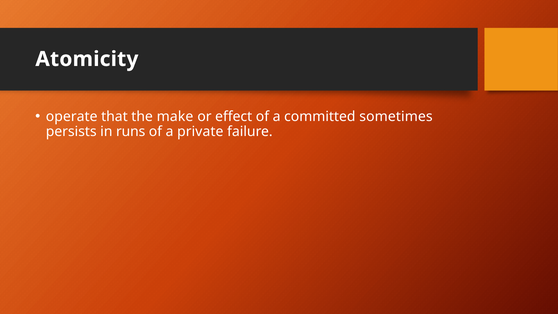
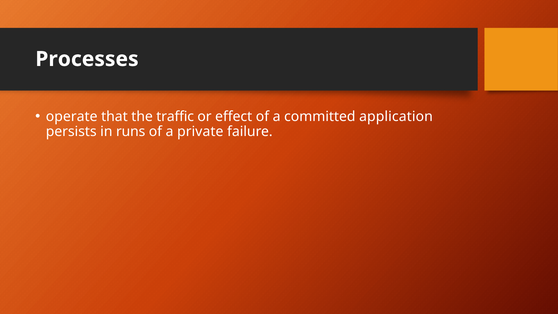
Atomicity: Atomicity -> Processes (87, 59)
make: make -> traffic (175, 116)
sometimes: sometimes -> application (396, 116)
